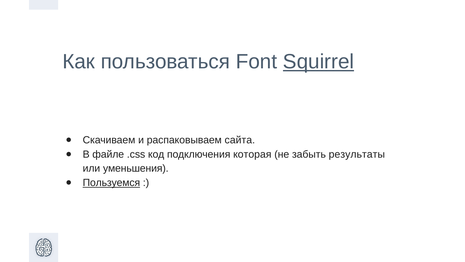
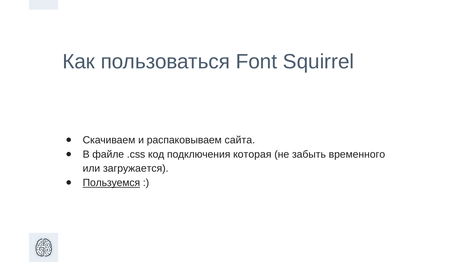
Squirrel underline: present -> none (319, 62)
результаты: результаты -> временного (357, 154)
уменьшения: уменьшения -> загружается (136, 168)
